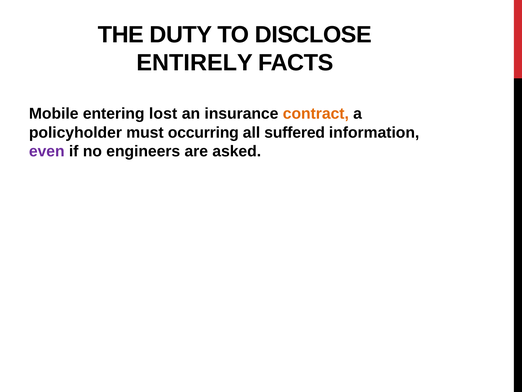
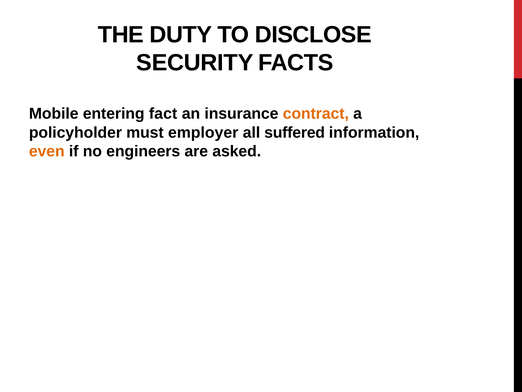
ENTIRELY: ENTIRELY -> SECURITY (195, 63)
lost: lost -> fact (163, 114)
occurring: occurring -> employer (203, 132)
even colour: purple -> orange (47, 151)
